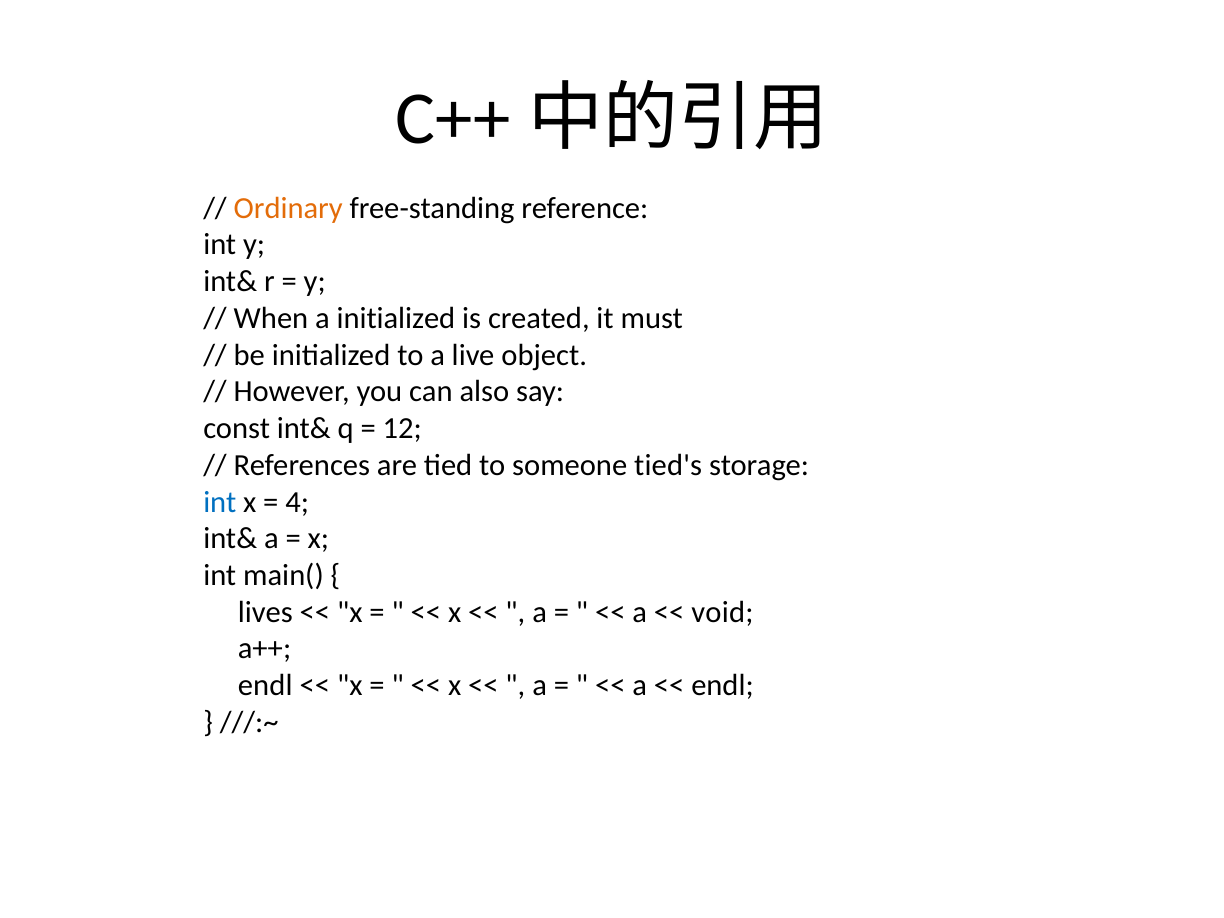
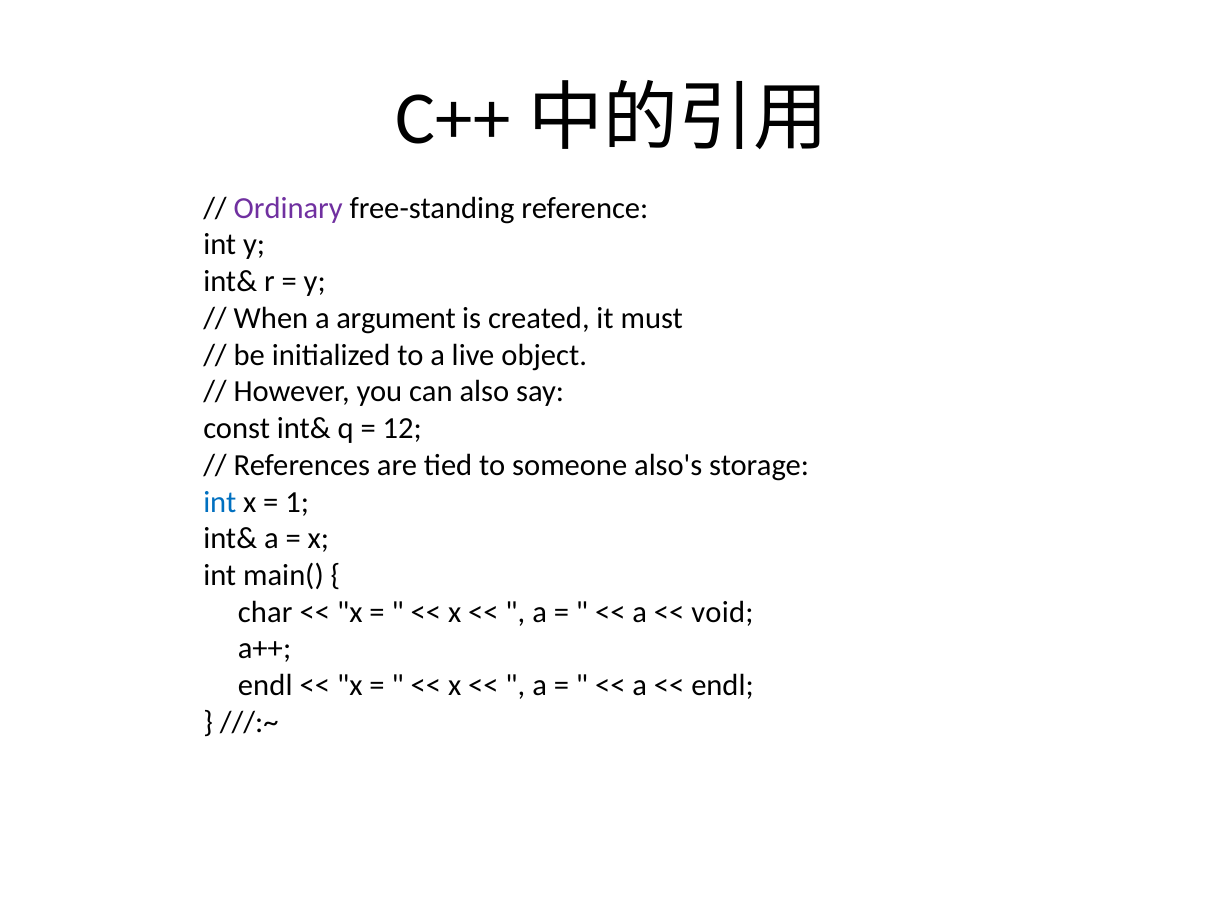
Ordinary colour: orange -> purple (288, 208)
a initialized: initialized -> argument (396, 318)
tied's: tied's -> also's (668, 465)
4: 4 -> 1 (297, 502)
lives: lives -> char (265, 612)
